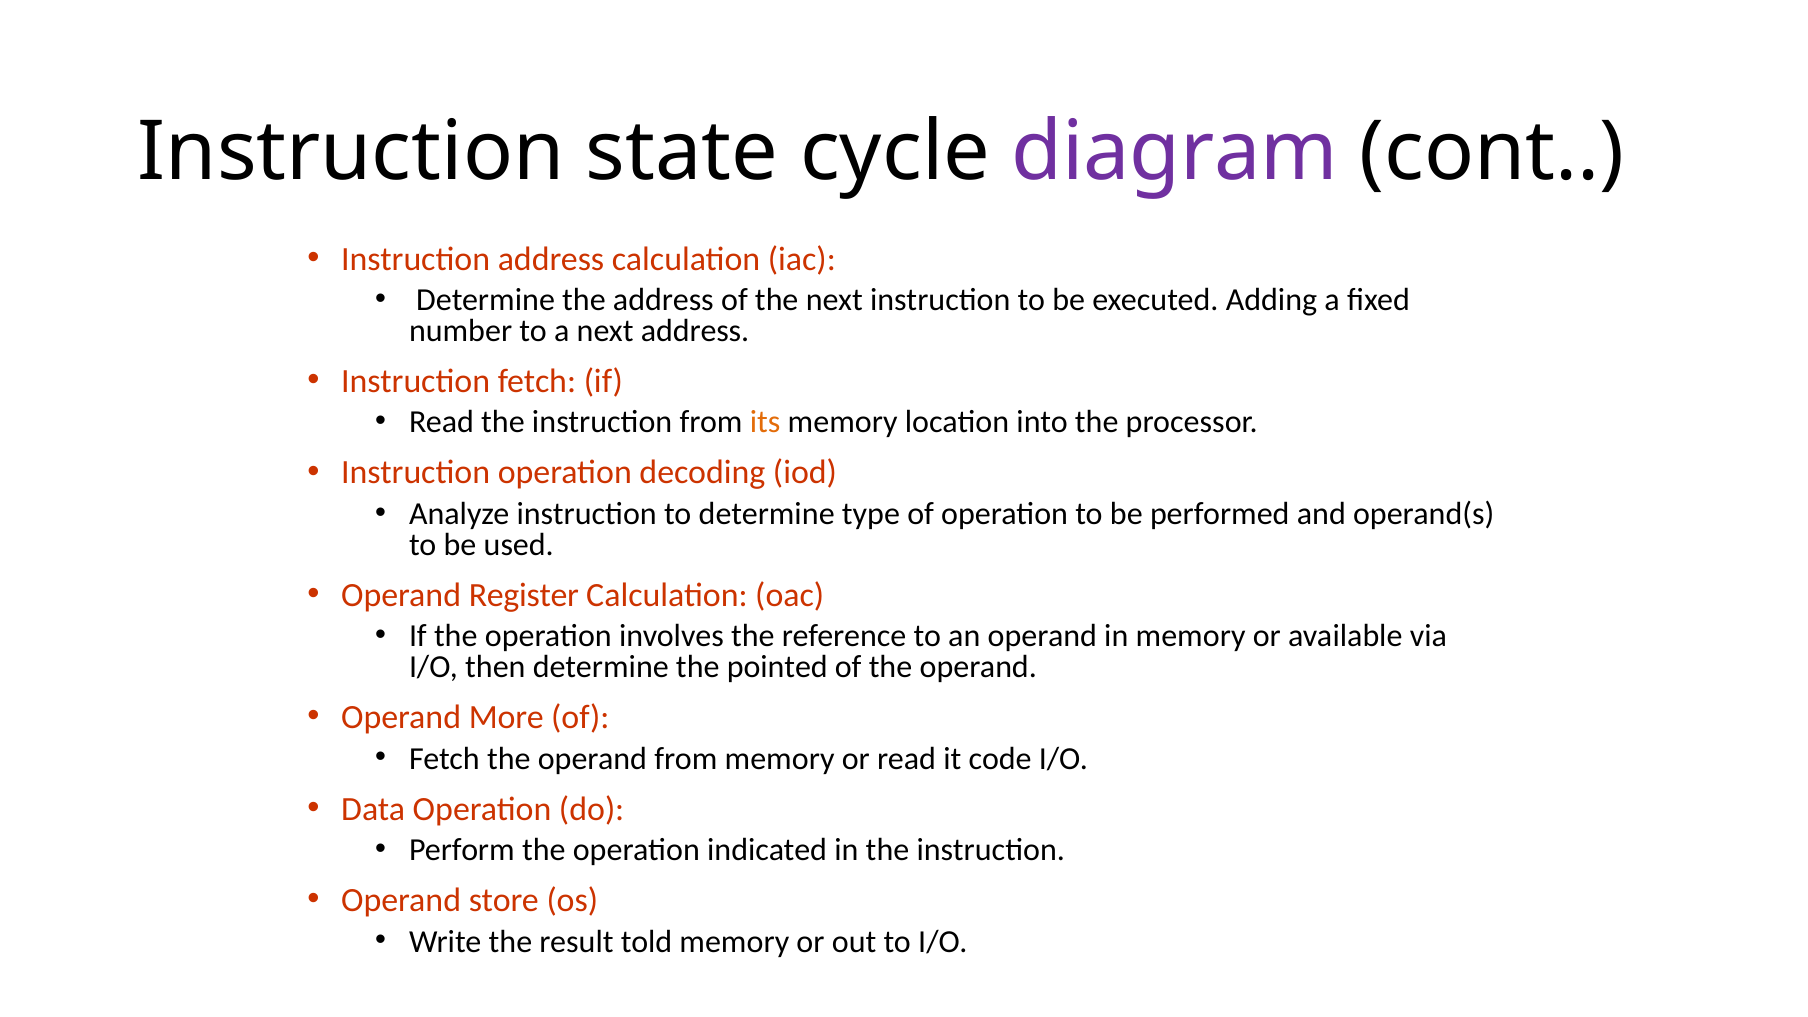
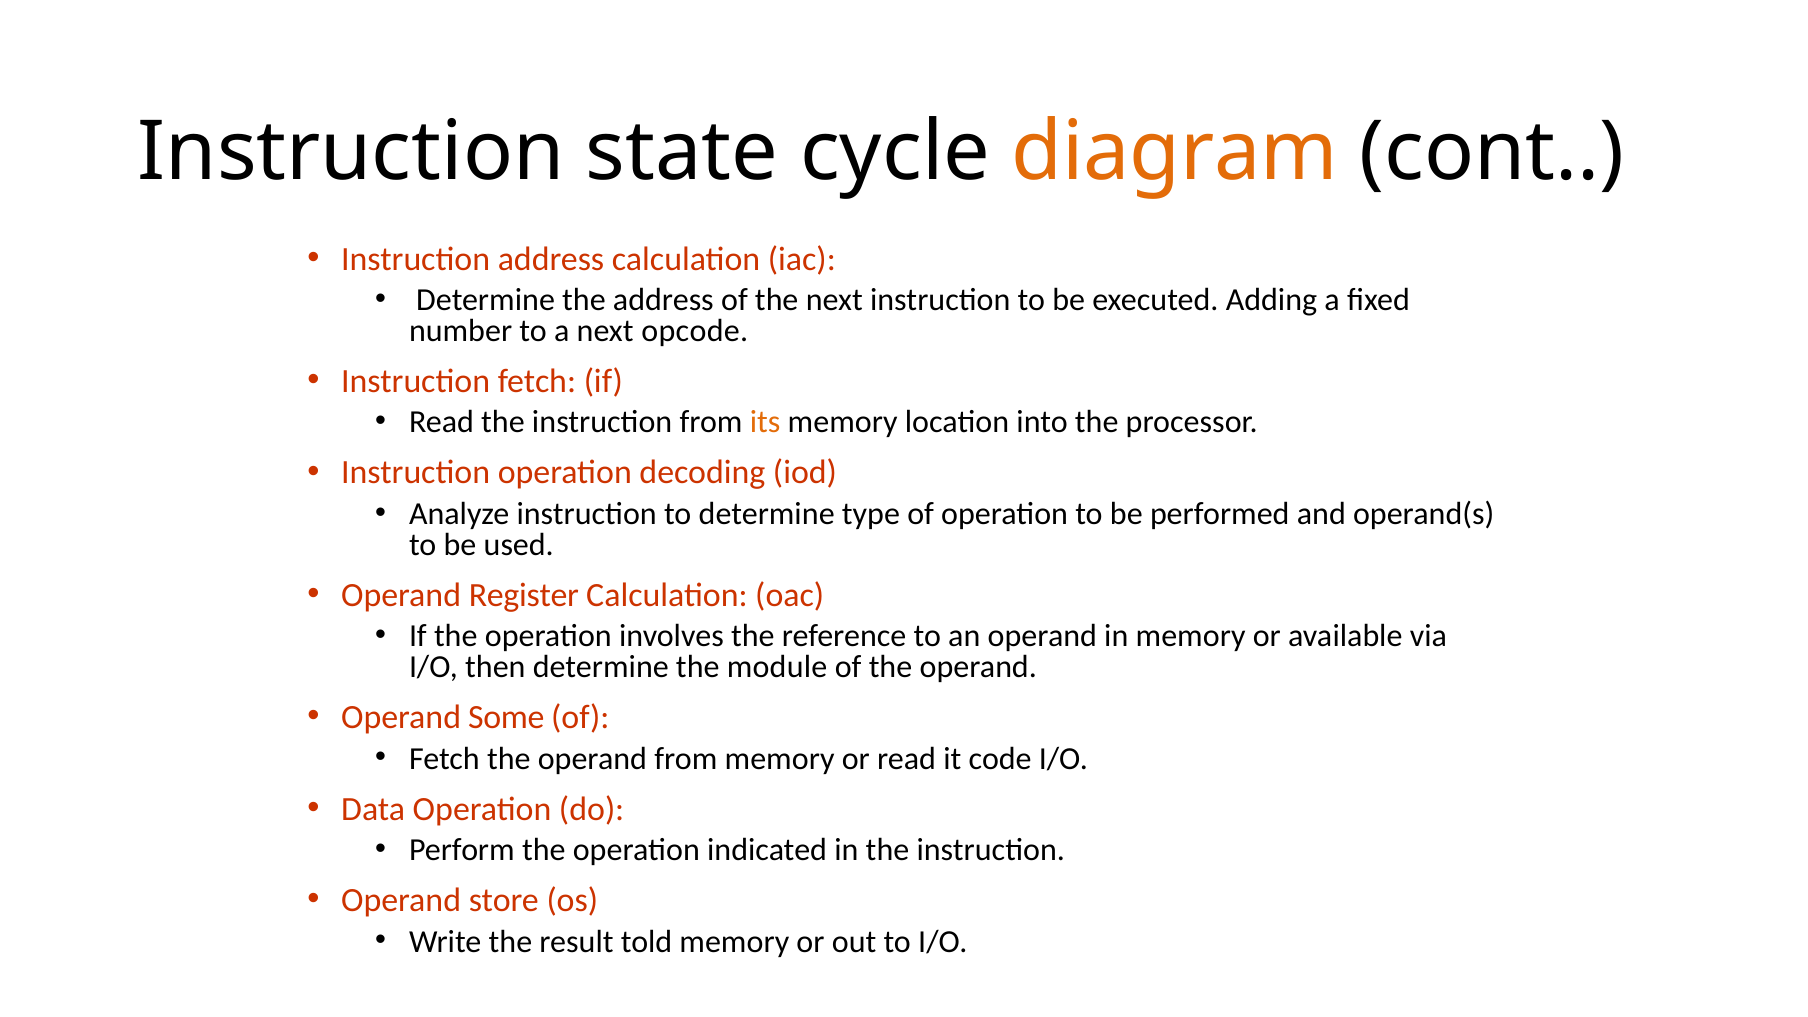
diagram colour: purple -> orange (1175, 152)
next address: address -> opcode (695, 331)
pointed: pointed -> module (777, 667)
More: More -> Some (506, 717)
